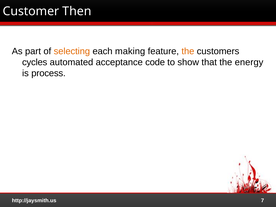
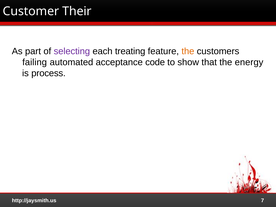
Then: Then -> Their (77, 11)
selecting colour: orange -> purple (72, 51)
making: making -> treating (130, 51)
cycles: cycles -> failing (35, 62)
